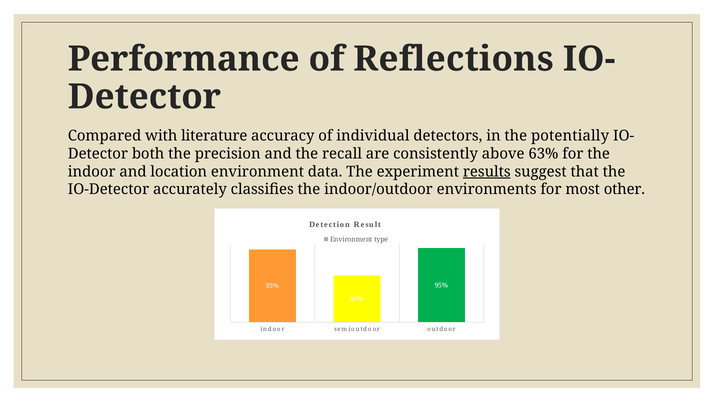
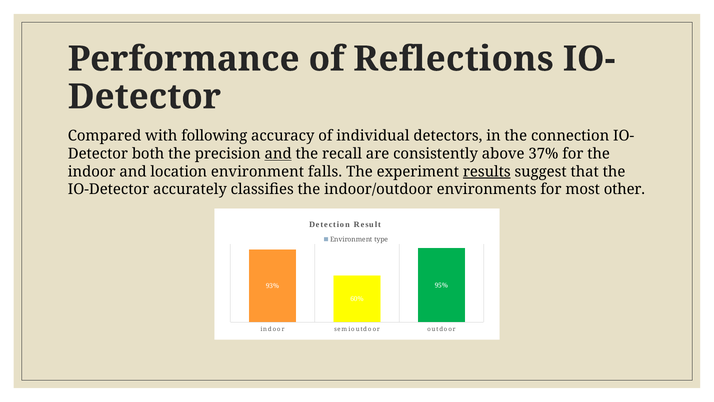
literature: literature -> following (214, 136)
potentially: potentially -> connection (570, 136)
and underline: none -> present (278, 154)
63%: 63% -> 37% (543, 154)
data: data -> falls (325, 172)
